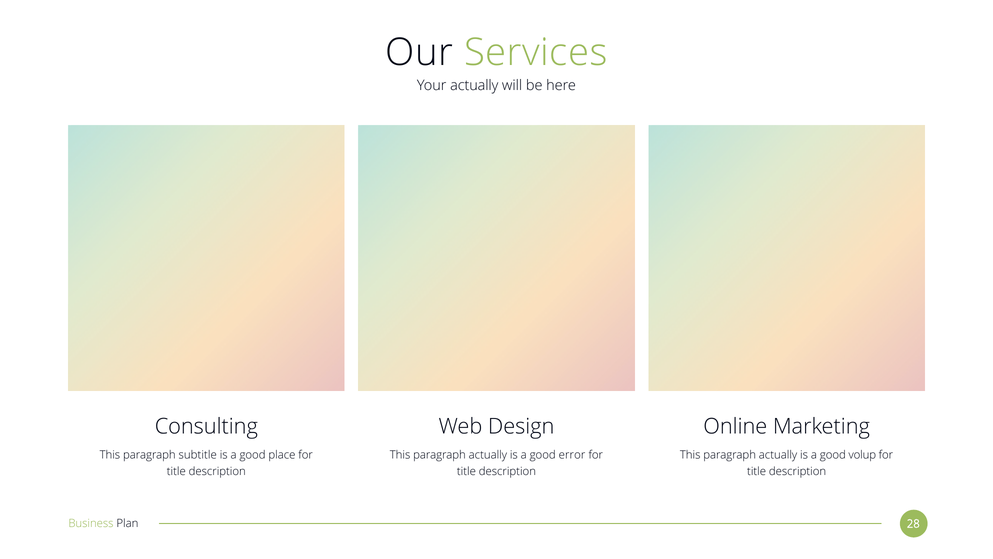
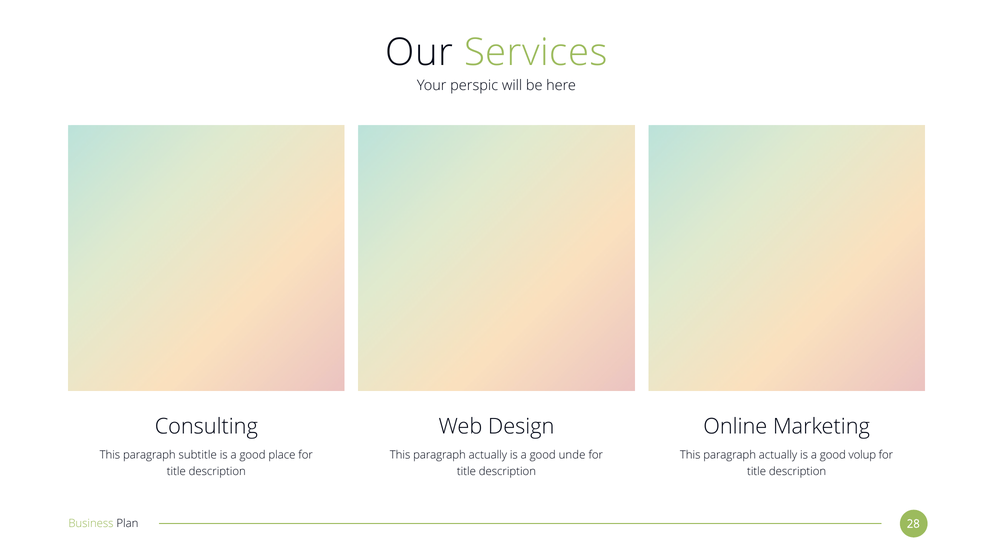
Your actually: actually -> perspic (474, 85)
error: error -> unde (572, 455)
